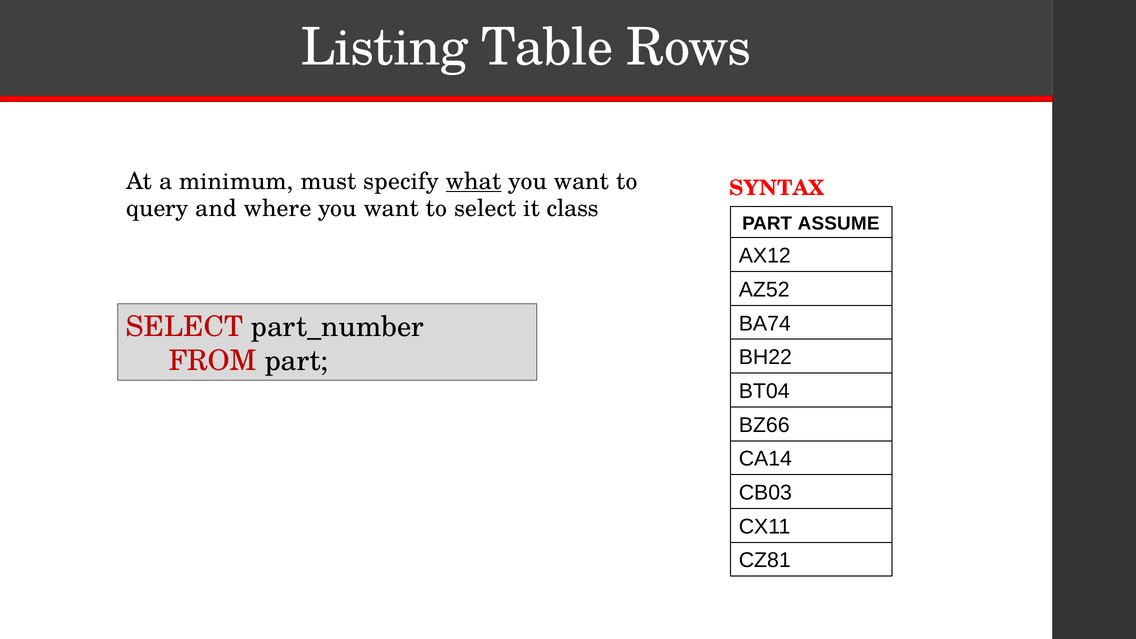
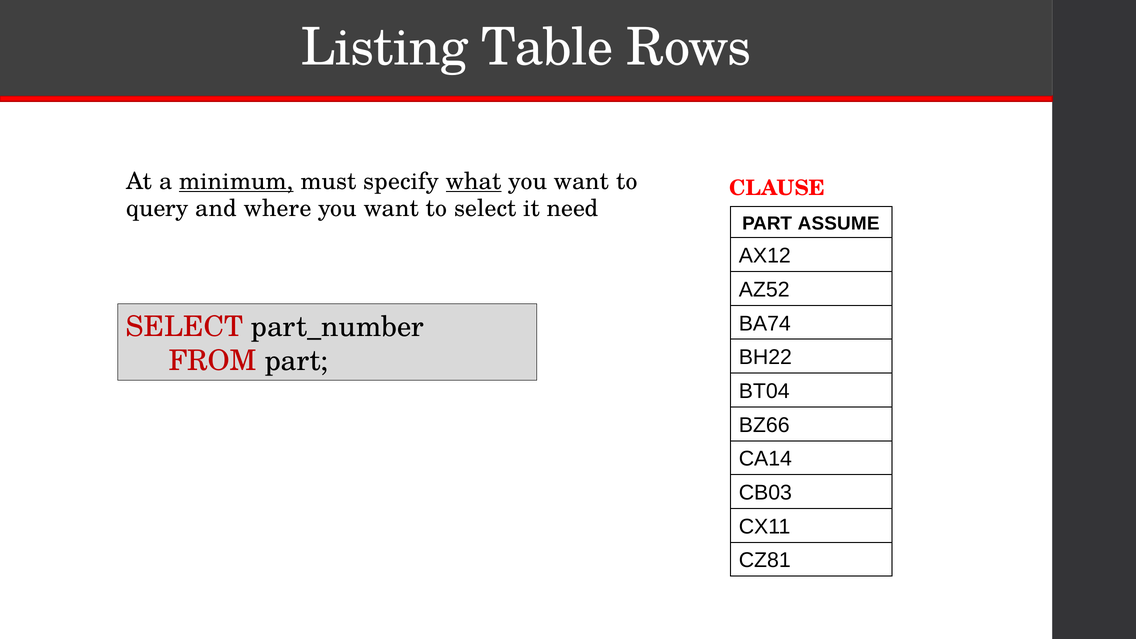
minimum underline: none -> present (236, 181)
SYNTAX: SYNTAX -> CLAUSE (777, 188)
class: class -> need (573, 208)
